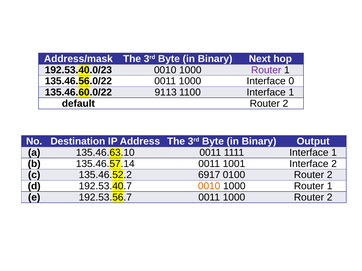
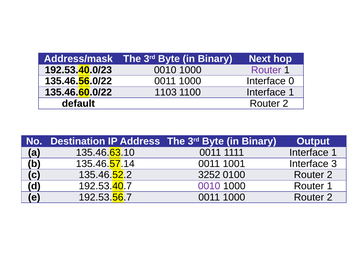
9113: 9113 -> 1103 (166, 93)
Interface 2: 2 -> 3 (334, 164)
6917: 6917 -> 3252 (209, 175)
0010 colour: orange -> purple (209, 186)
